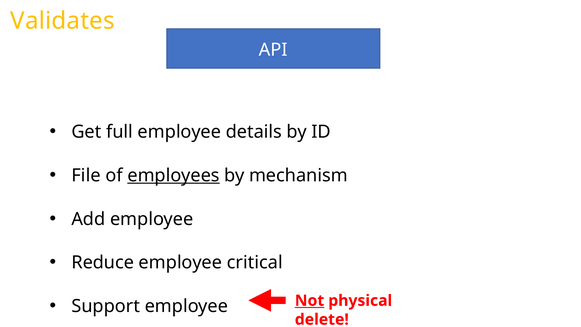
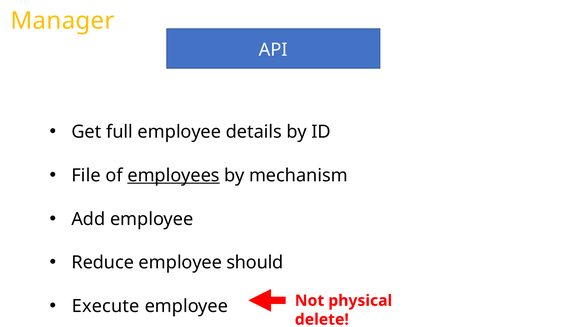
Validates: Validates -> Manager (62, 21)
critical: critical -> should (255, 262)
Support: Support -> Execute (106, 306)
Not underline: present -> none (309, 300)
